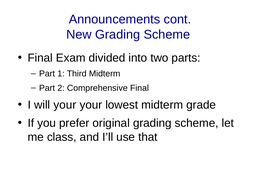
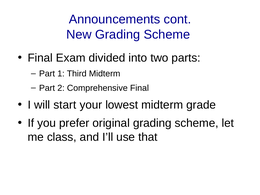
will your: your -> start (65, 105)
